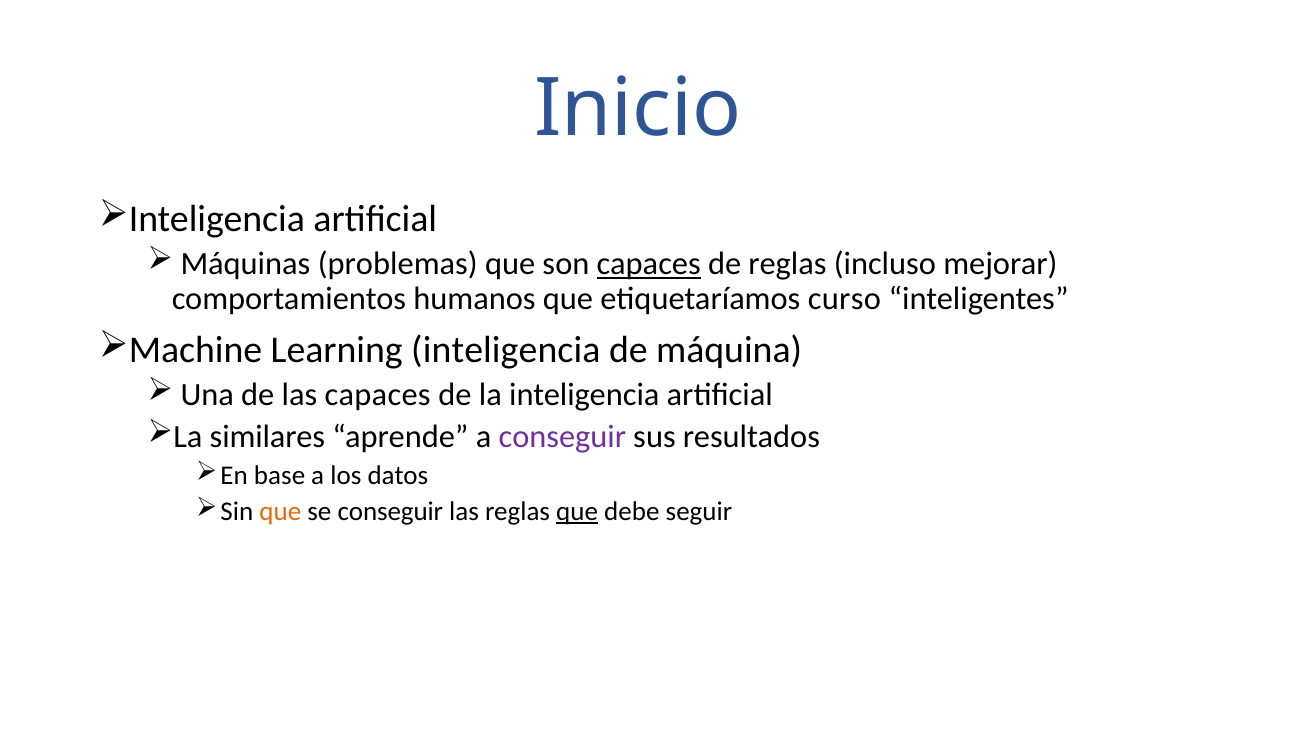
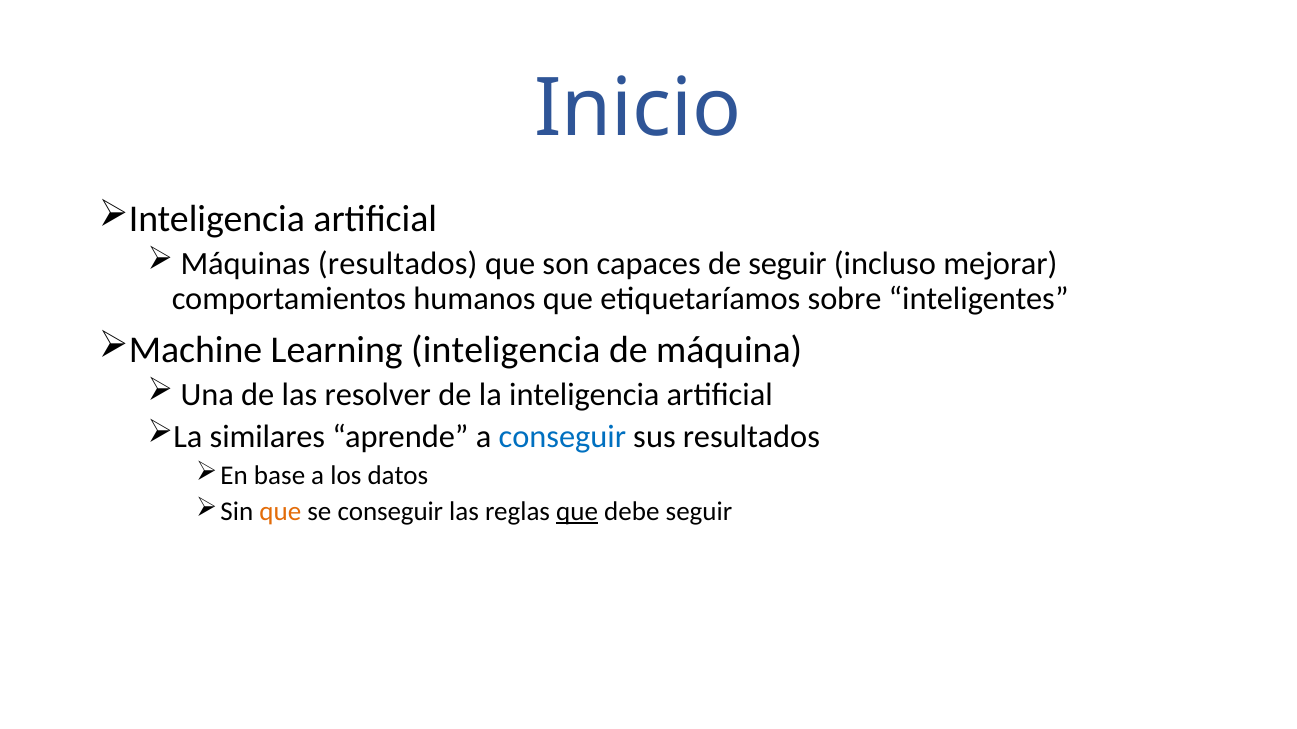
Máquinas problemas: problemas -> resultados (398, 264)
capaces underline: present -> none (649, 264)
de reglas: reglas -> seguir (788, 264)
curso: curso -> sobre (845, 299)
las capaces: capaces -> resolver (378, 395)
conseguir colour: purple -> blue (562, 437)
